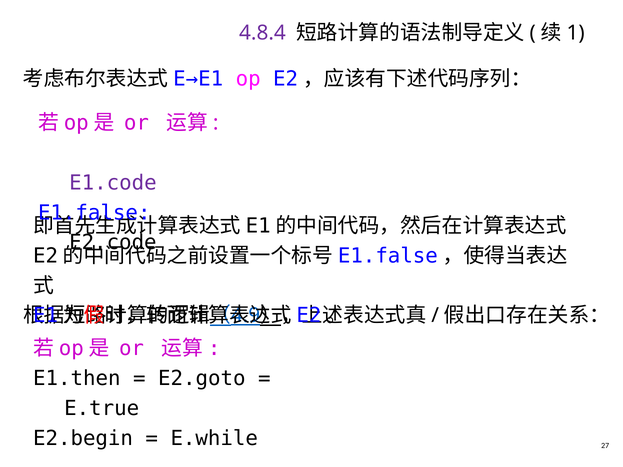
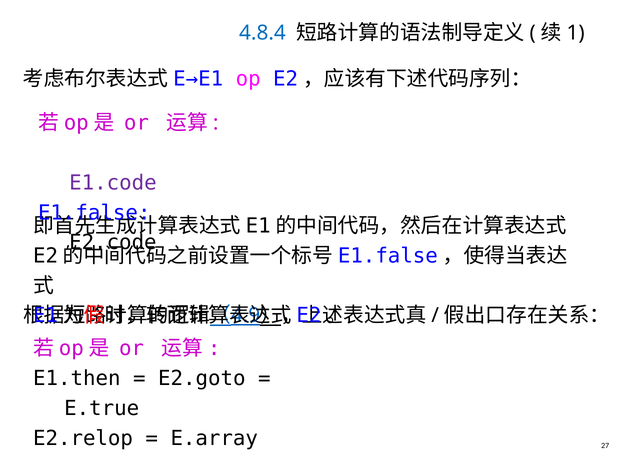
4.8.4 colour: purple -> blue (262, 33)
E2.begin: E2.begin -> E2.relop (83, 438)
E.while: E.while -> E.array (214, 438)
